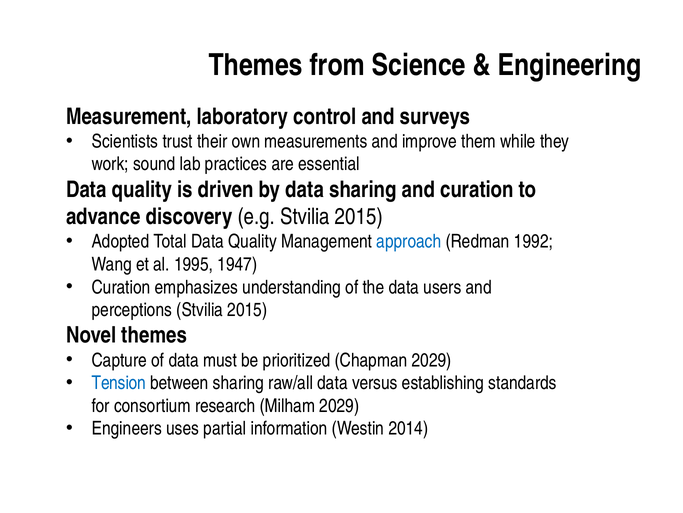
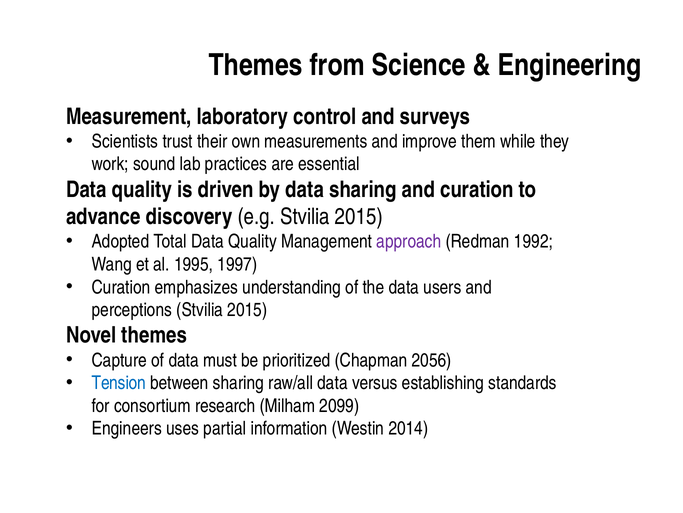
approach colour: blue -> purple (409, 241)
1947: 1947 -> 1997 (237, 264)
Chapman 2029: 2029 -> 2056 (432, 360)
Milham 2029: 2029 -> 2099 (339, 405)
